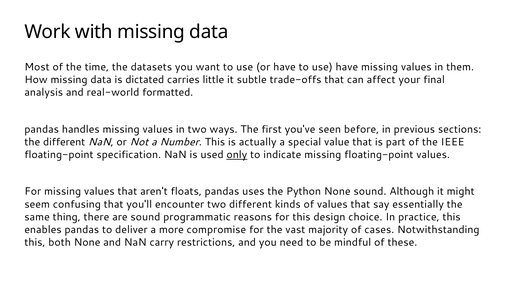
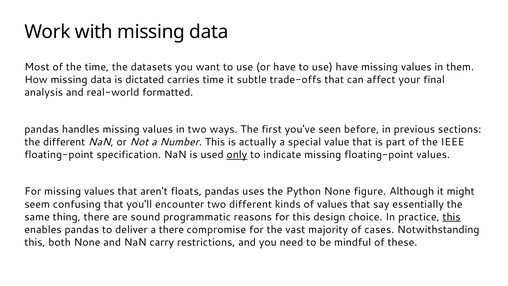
carries little: little -> time (213, 80)
None sound: sound -> figure (370, 191)
this underline: none -> present (452, 217)
a more: more -> there (171, 229)
